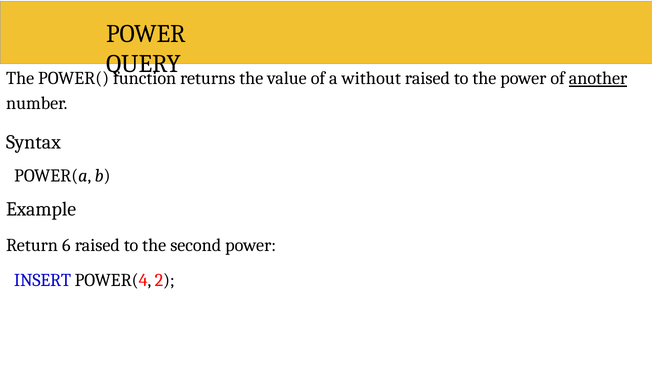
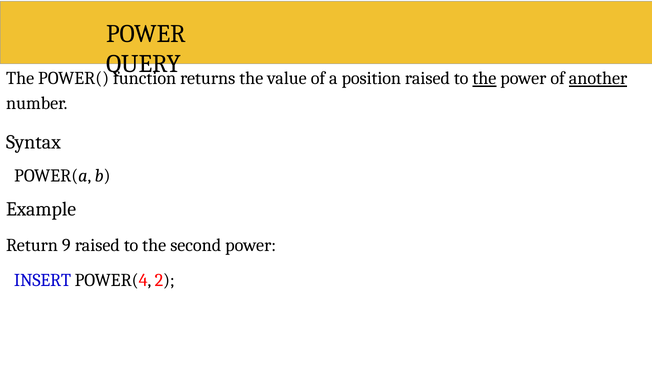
without: without -> position (371, 78)
the underline: none -> present (484, 78)
6: 6 -> 9 (66, 245)
